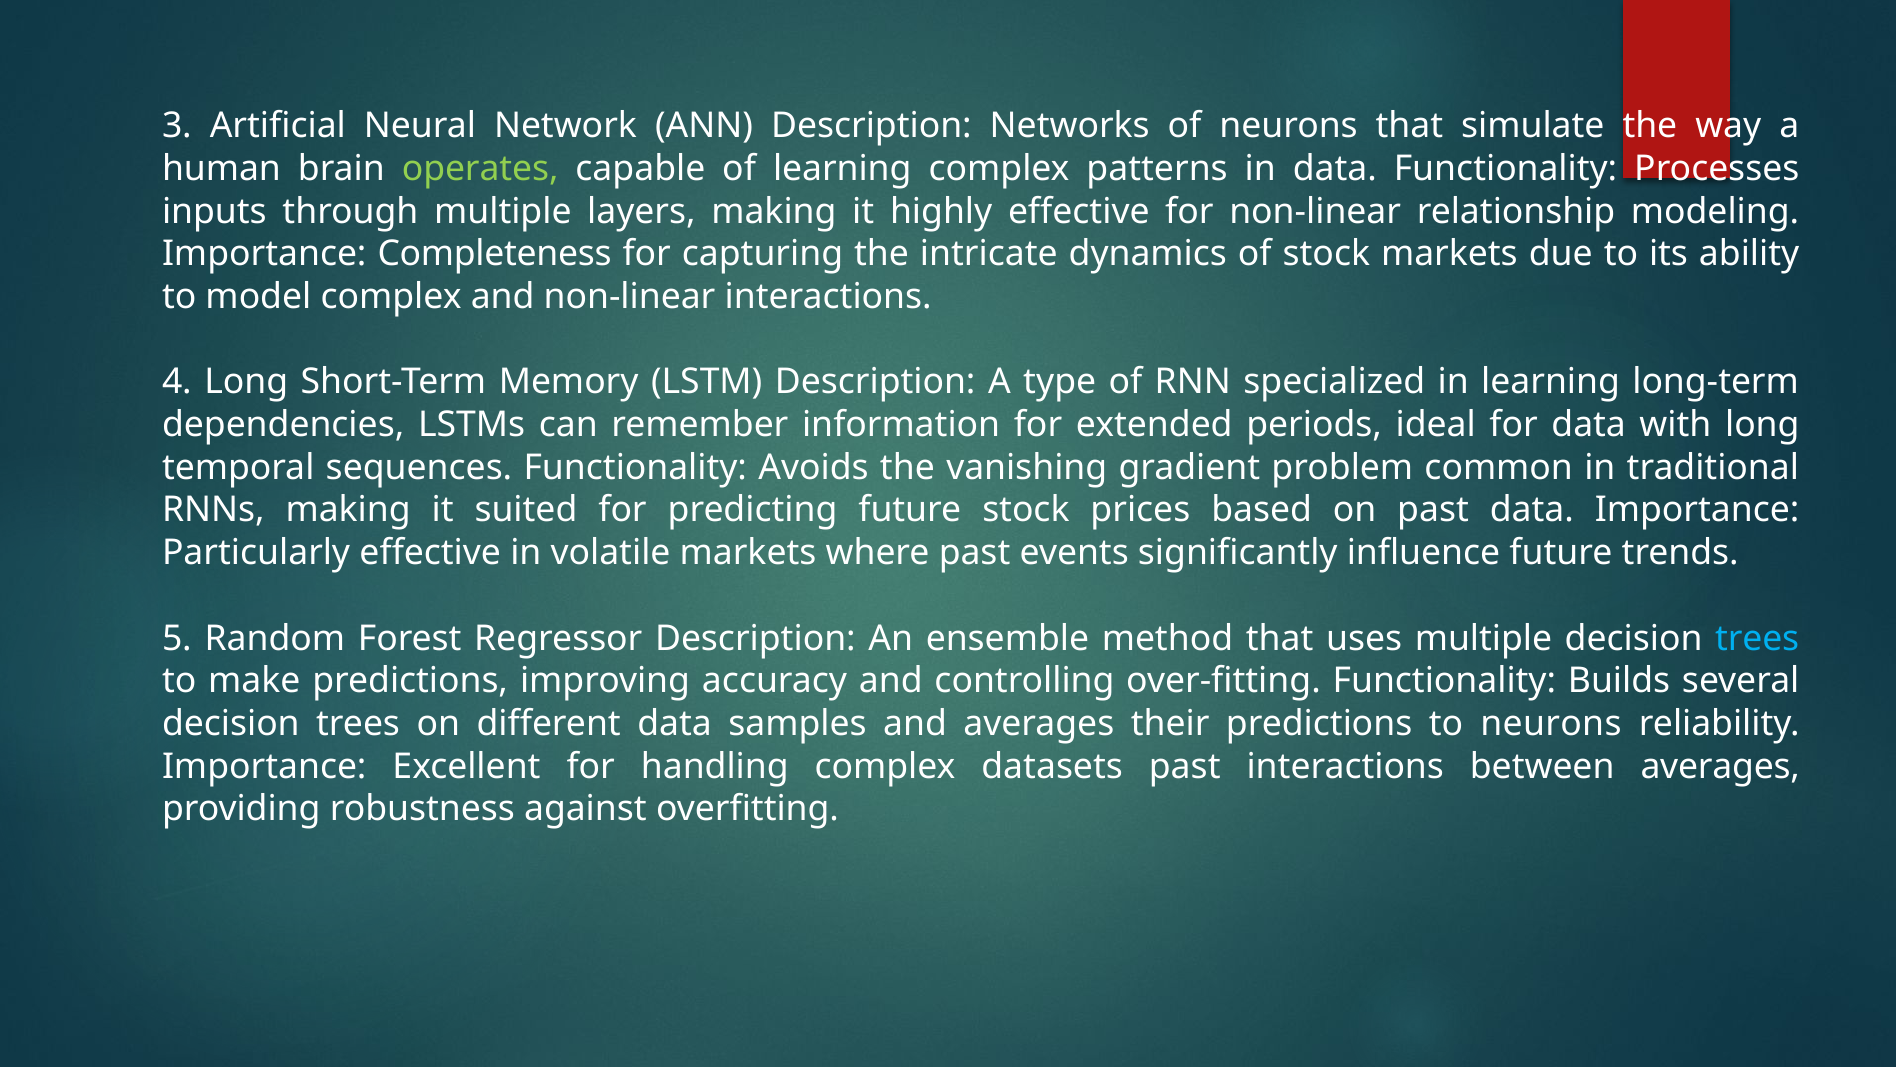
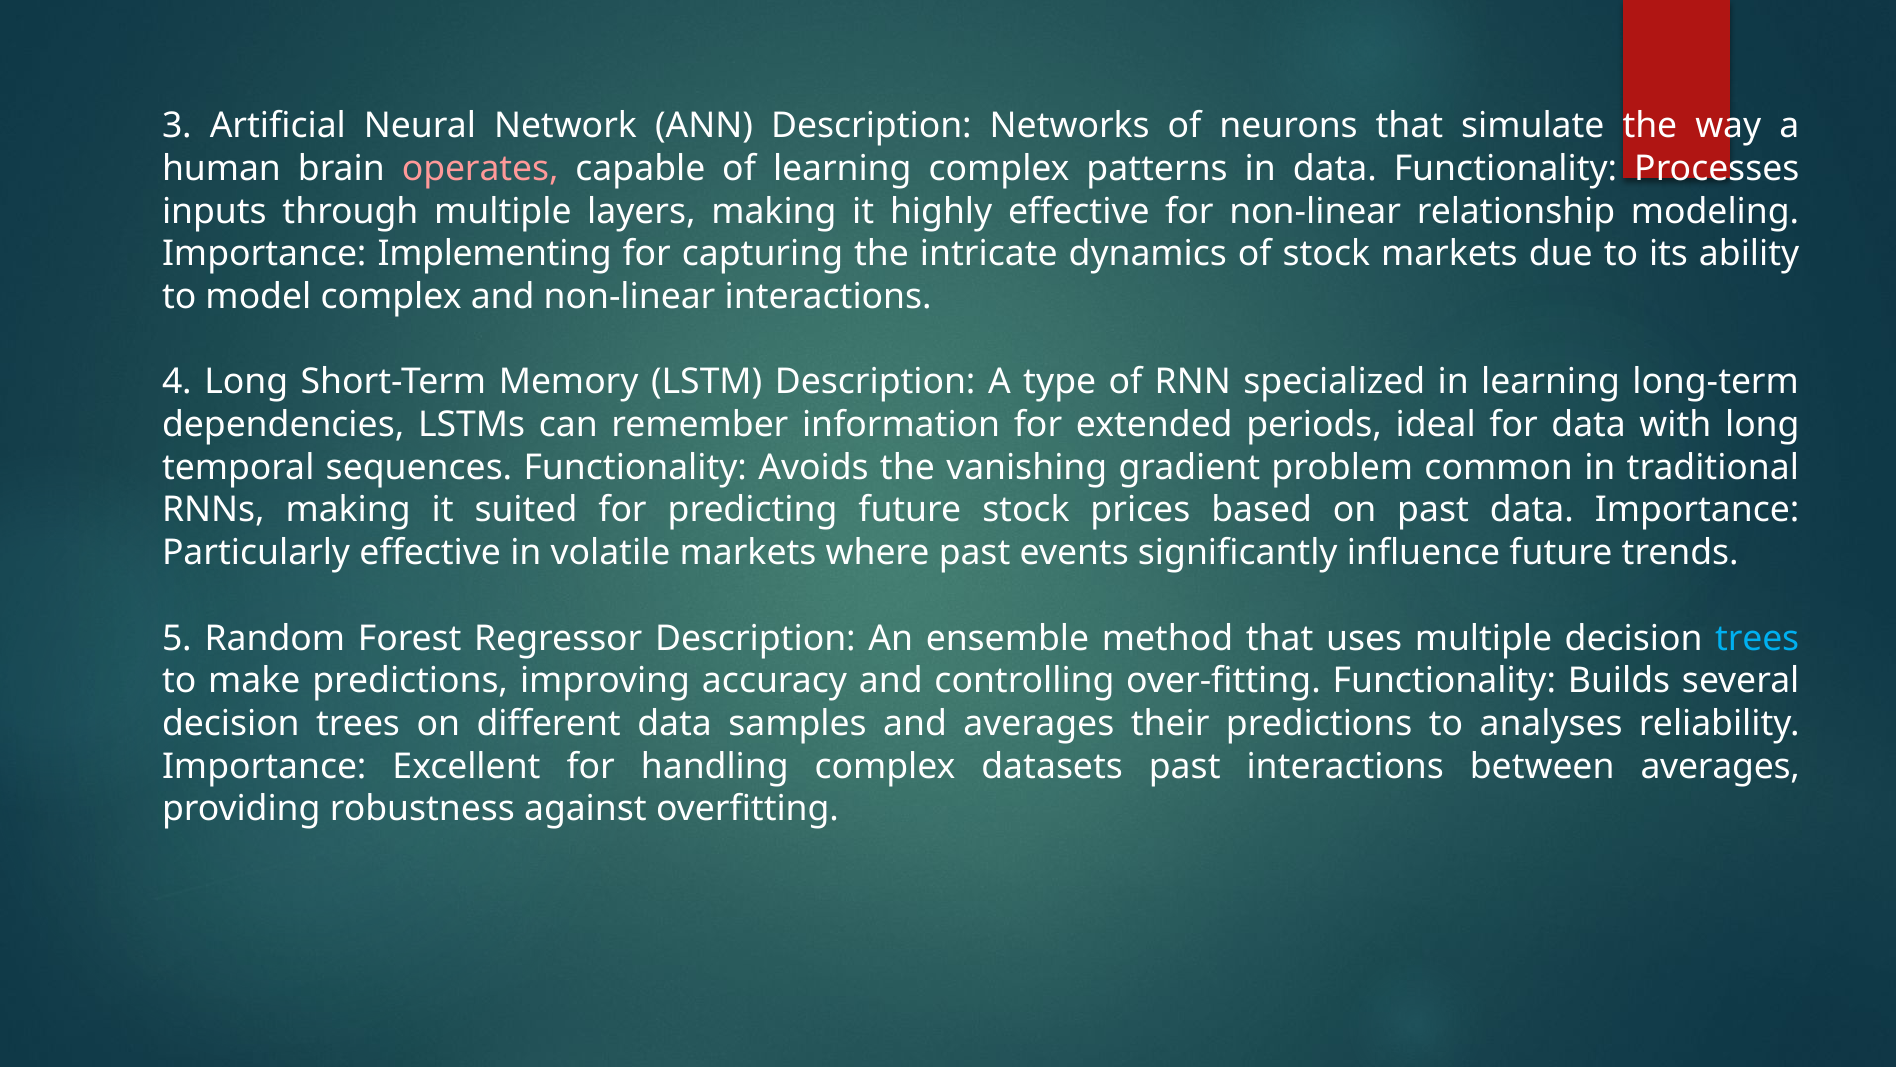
operates colour: light green -> pink (480, 169)
Completeness: Completeness -> Implementing (495, 254)
to neurons: neurons -> analyses (1551, 723)
